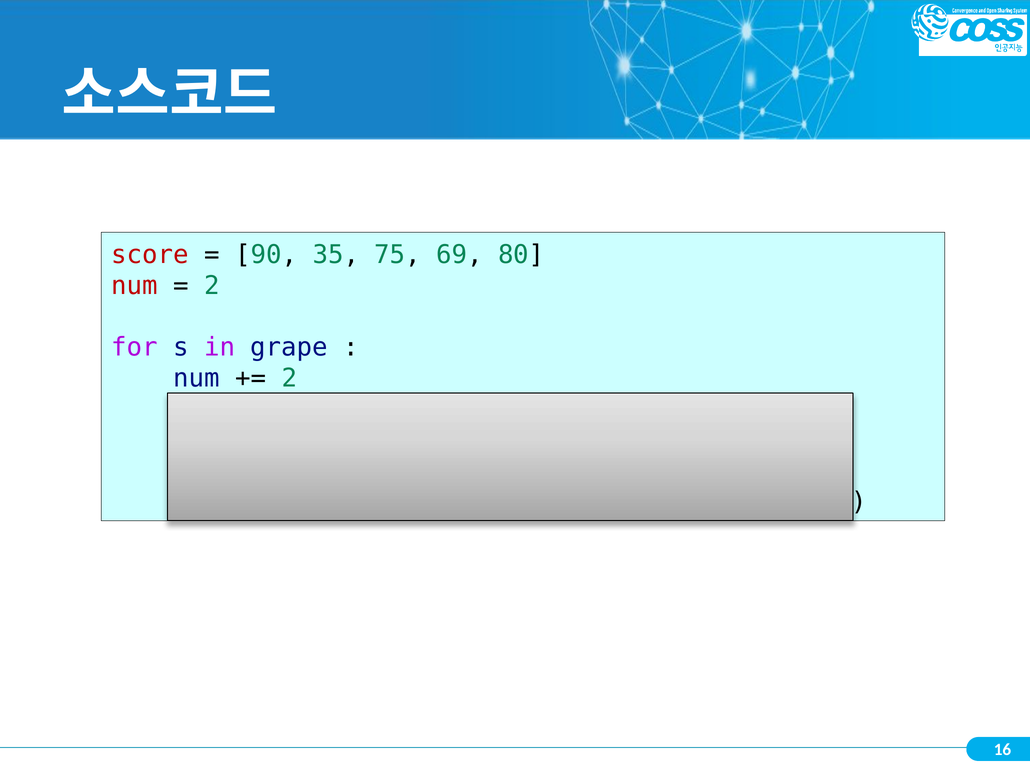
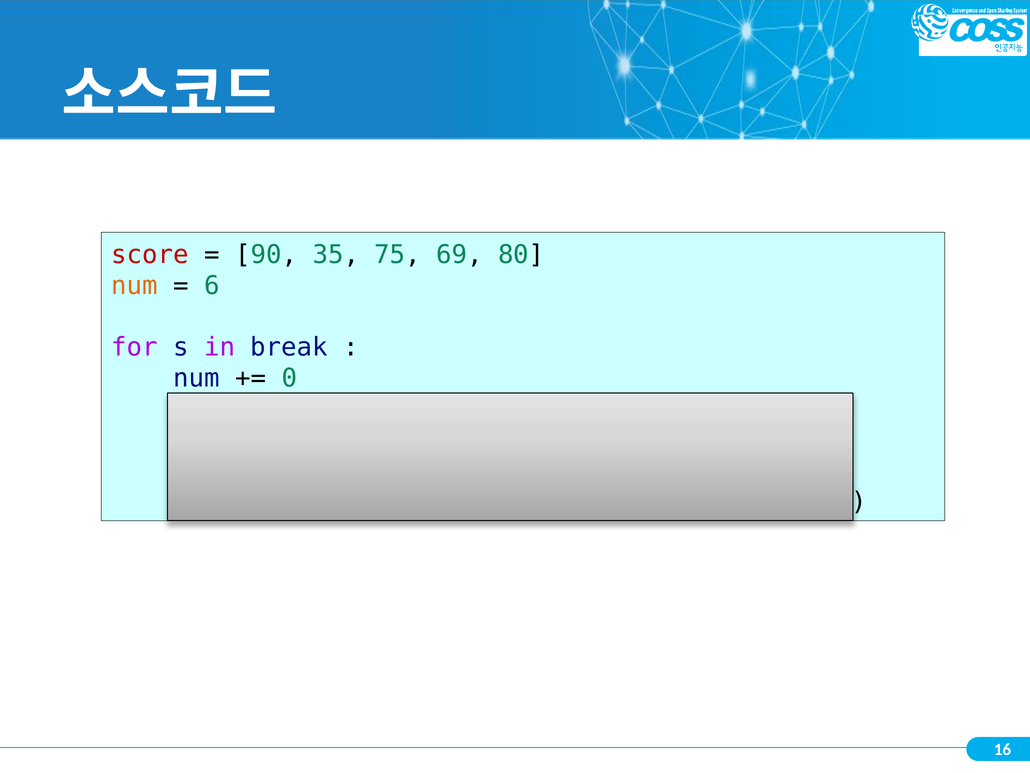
num colour: red -> orange (135, 285)
2: 2 -> 6 (212, 285)
grape: grape -> break (289, 347)
2: 2 -> 0 (289, 378)
